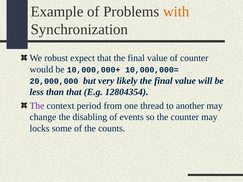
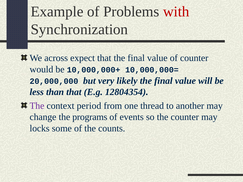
with colour: orange -> red (176, 12)
robust: robust -> across (56, 58)
disabling: disabling -> programs (90, 117)
